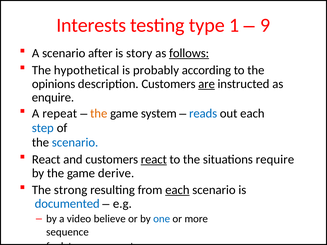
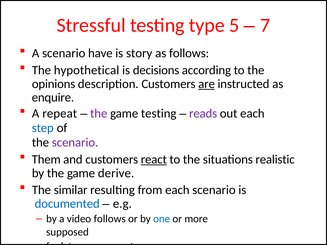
Interests: Interests -> Stressful (91, 25)
1: 1 -> 5 (234, 25)
9: 9 -> 7 (265, 25)
after: after -> have (100, 53)
follows underline: present -> none (189, 53)
probably: probably -> decisions (156, 70)
the colour: orange -> purple (99, 114)
game system: system -> testing (159, 114)
reads colour: blue -> purple (203, 114)
scenario colour: blue -> purple (75, 143)
React: React -> Them (46, 160)
require: require -> realistic (275, 160)
strong: strong -> similar (71, 190)
each underline: present -> none (177, 190)
video believe: believe -> follows (110, 219)
sequence: sequence -> supposed (67, 232)
